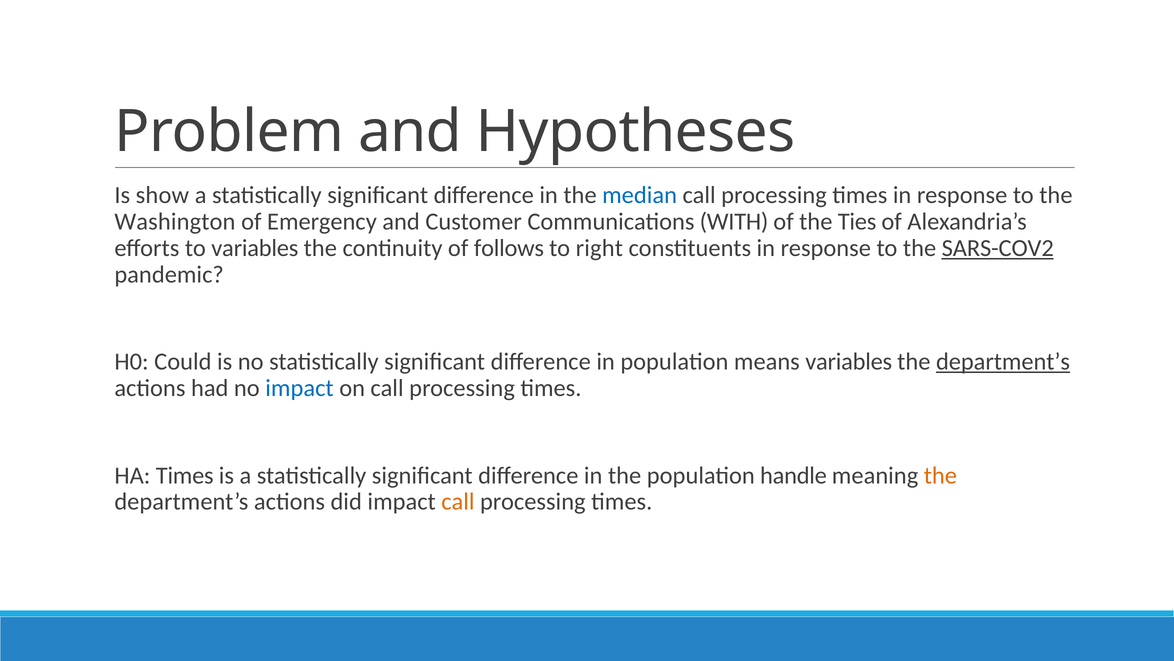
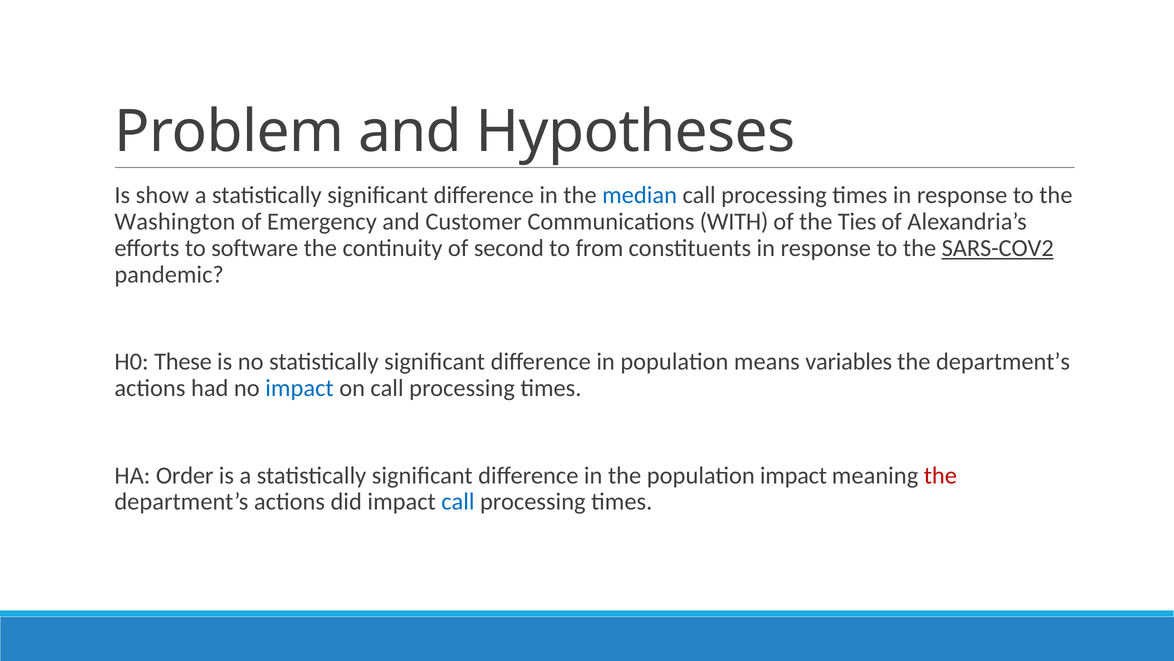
to variables: variables -> software (255, 248)
follows: follows -> second (509, 248)
right: right -> from (600, 248)
Could: Could -> These (183, 362)
department’s underline: present -> none (1003, 362)
HA Times: Times -> Order (185, 475)
population handle: handle -> impact (793, 475)
the colour: orange -> red (940, 475)
call colour: orange -> blue (458, 501)
